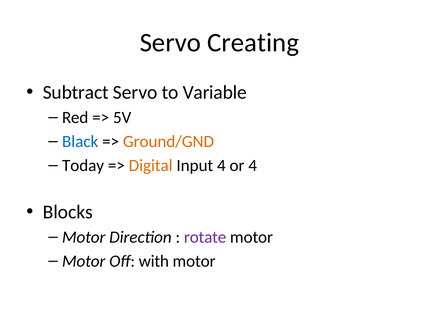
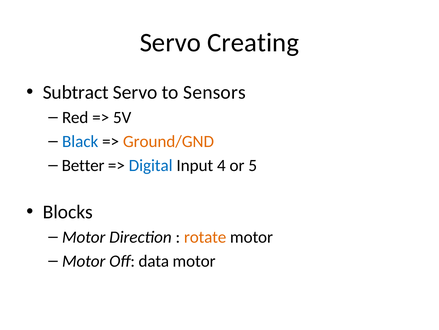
Variable: Variable -> Sensors (215, 92)
Today: Today -> Better (83, 165)
Digital colour: orange -> blue (151, 165)
or 4: 4 -> 5 (253, 165)
rotate colour: purple -> orange (205, 237)
with: with -> data (154, 261)
